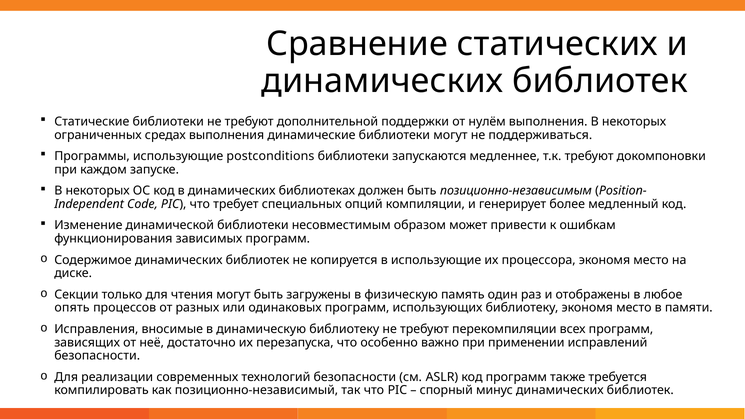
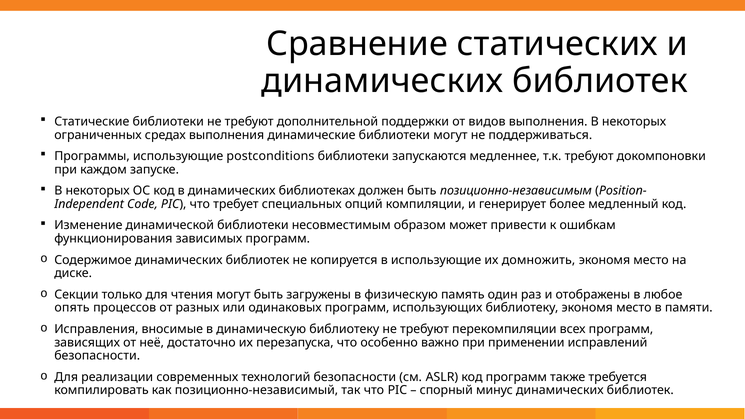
нулём: нулём -> видов (487, 122)
процессора: процессора -> домножить (539, 260)
